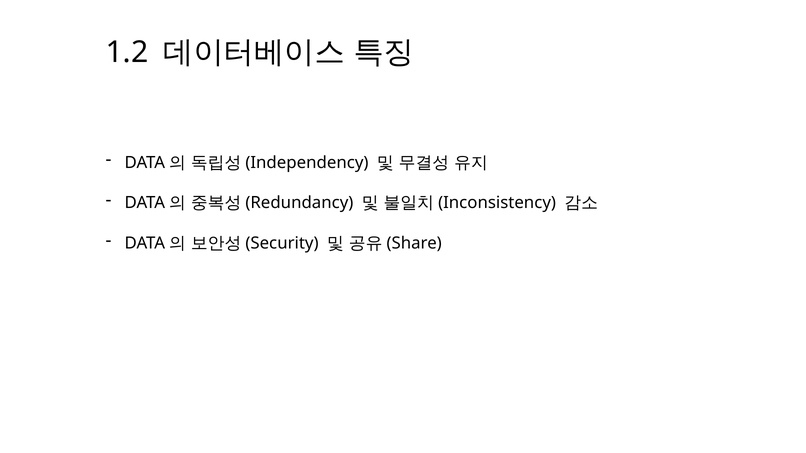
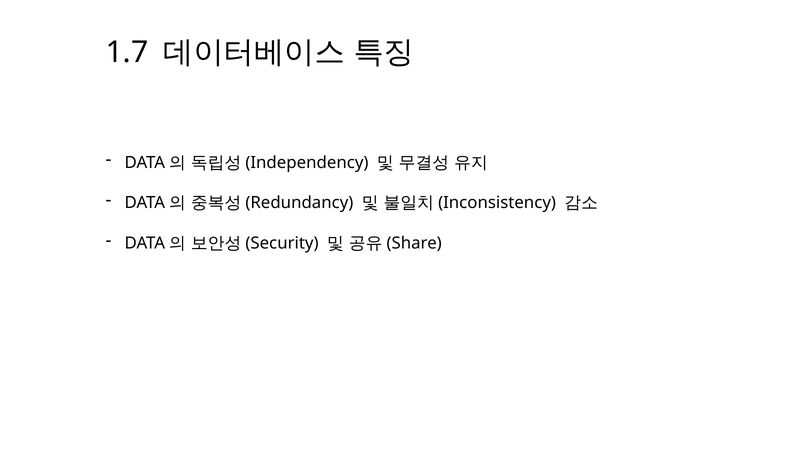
1.2: 1.2 -> 1.7 (127, 52)
